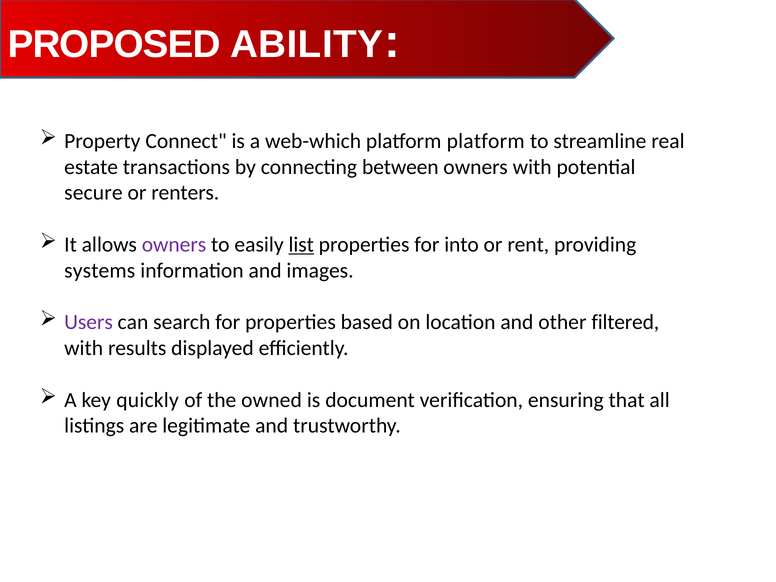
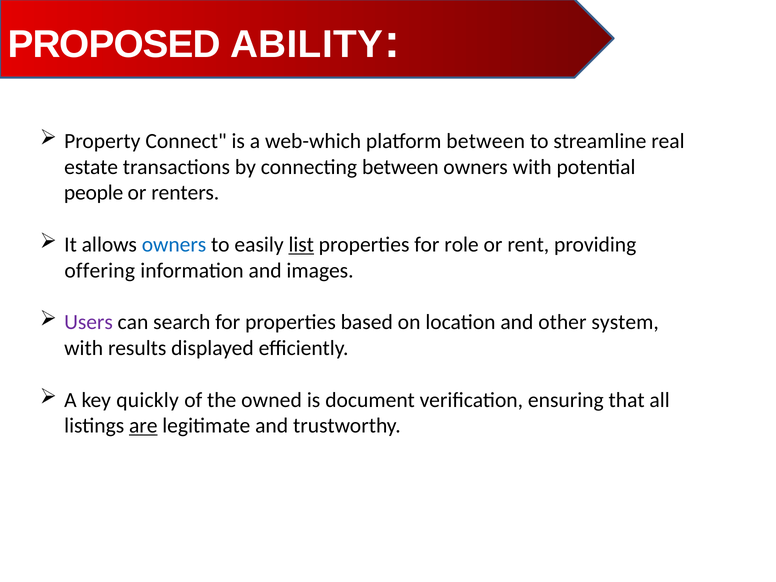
platform platform: platform -> between (486, 141)
secure: secure -> people (94, 193)
owners colour: purple -> blue (174, 245)
into: into -> role (462, 245)
systems: systems -> offering (100, 271)
filtered: filtered -> system (625, 322)
are underline: none -> present (143, 426)
